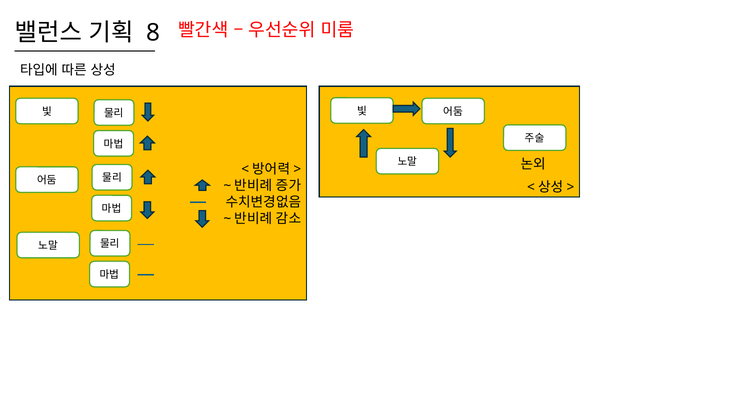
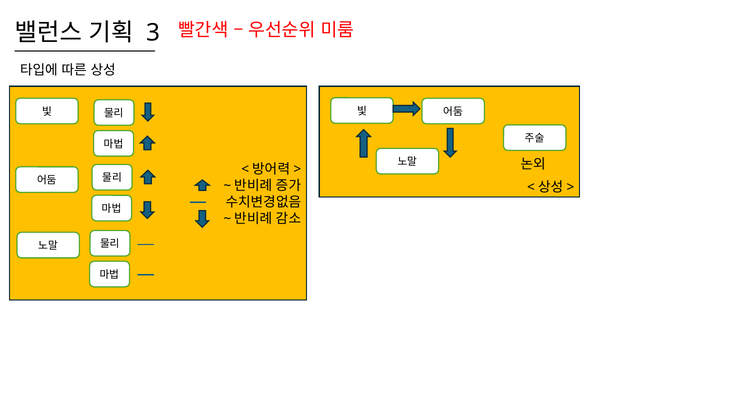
8: 8 -> 3 (153, 33)
